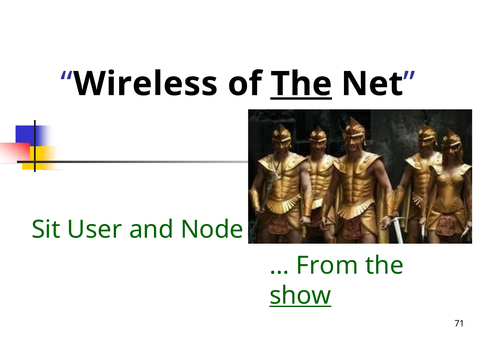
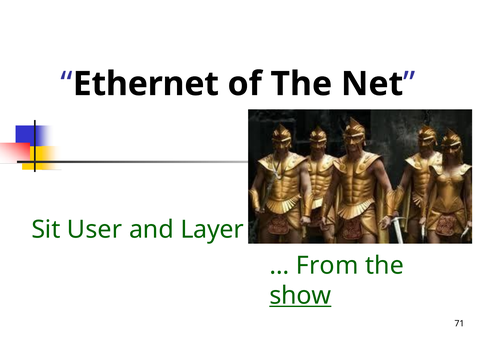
Wireless: Wireless -> Ethernet (146, 84)
The underline: present -> none (301, 84)
Node: Node -> Layer (212, 230)
